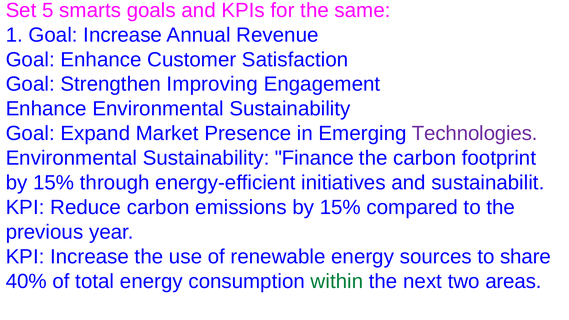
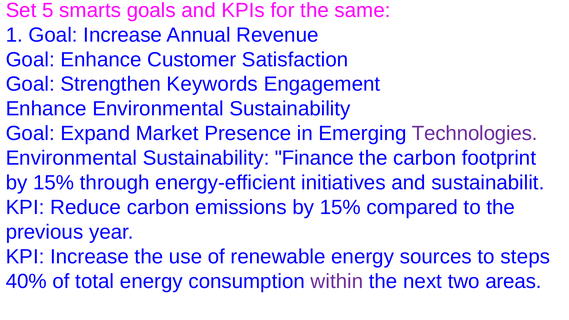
Improving: Improving -> Keywords (212, 84)
share: share -> steps (525, 257)
within colour: green -> purple (337, 281)
